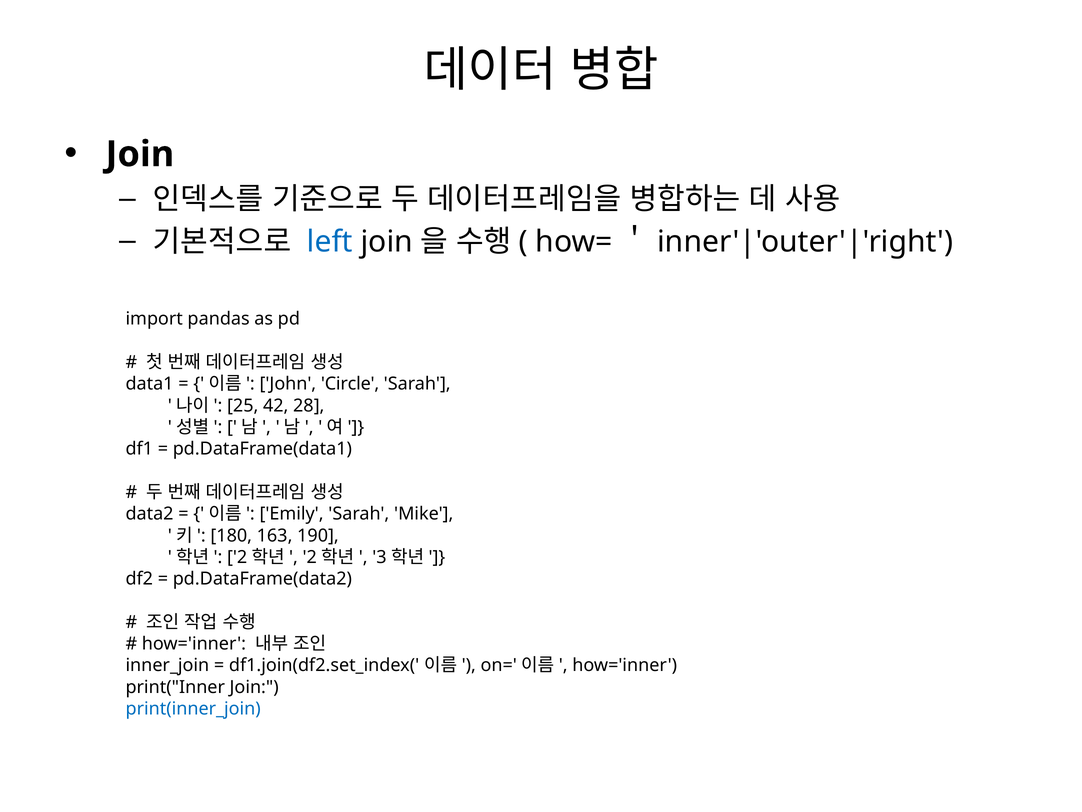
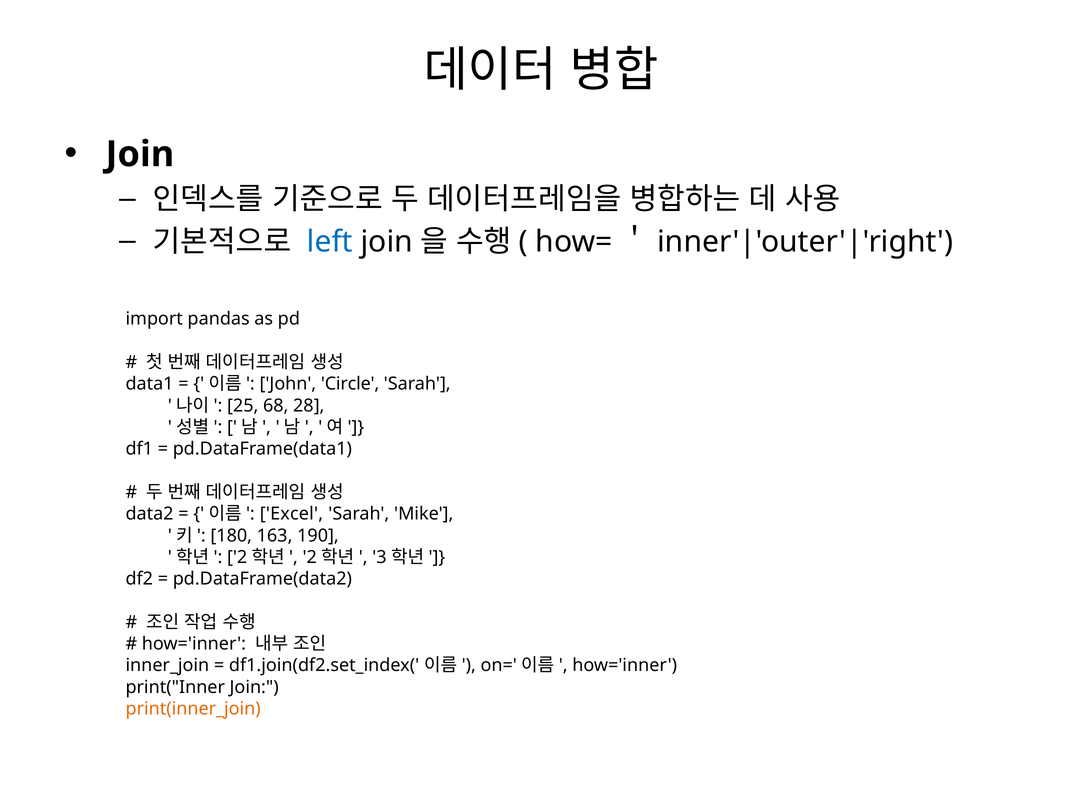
42: 42 -> 68 (276, 405)
Emily: Emily -> Excel (291, 514)
print(inner_join colour: blue -> orange (193, 708)
